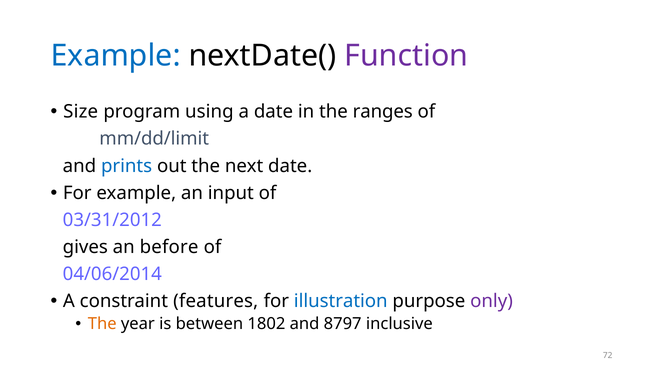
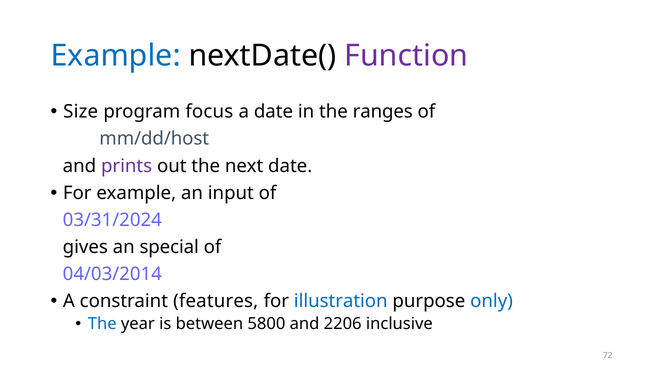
using: using -> focus (209, 112)
mm/dd/limit: mm/dd/limit -> mm/dd/host (154, 139)
prints colour: blue -> purple (127, 166)
03/31/2012: 03/31/2012 -> 03/31/2024 (112, 220)
before: before -> special (169, 247)
04/06/2014: 04/06/2014 -> 04/03/2014 (112, 274)
only colour: purple -> blue (492, 301)
The colour: orange -> blue (102, 324)
1802: 1802 -> 5800 (266, 324)
8797: 8797 -> 2206 (343, 324)
